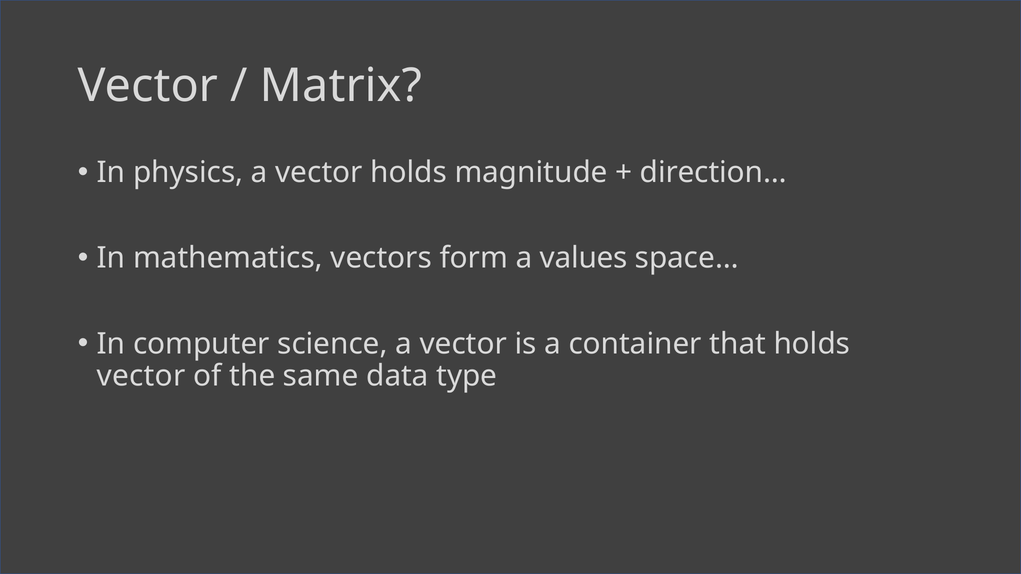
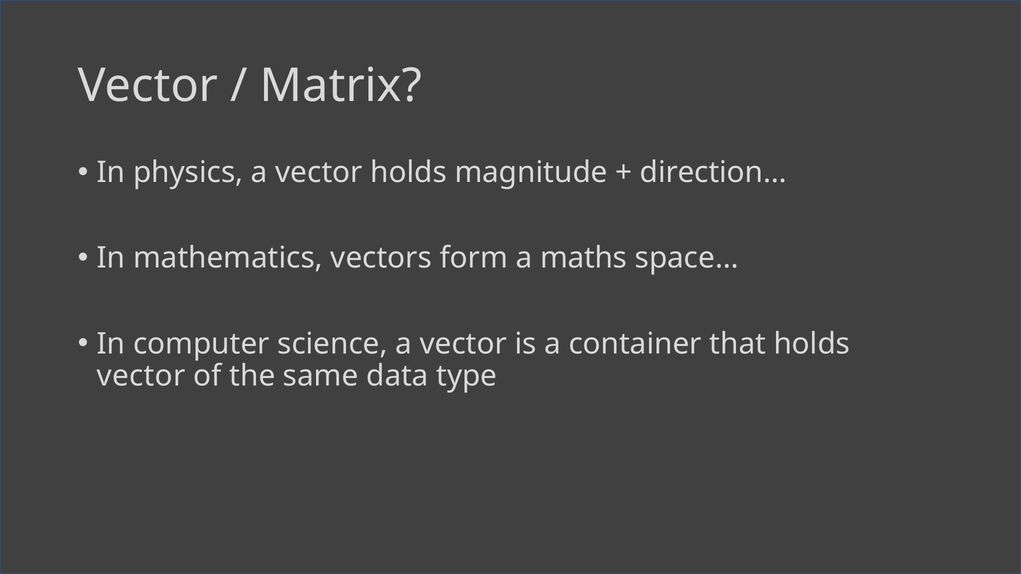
values: values -> maths (584, 258)
